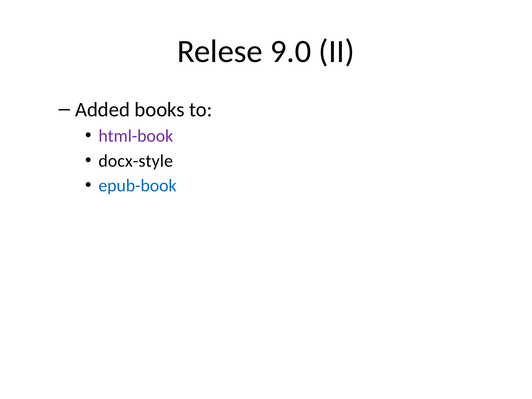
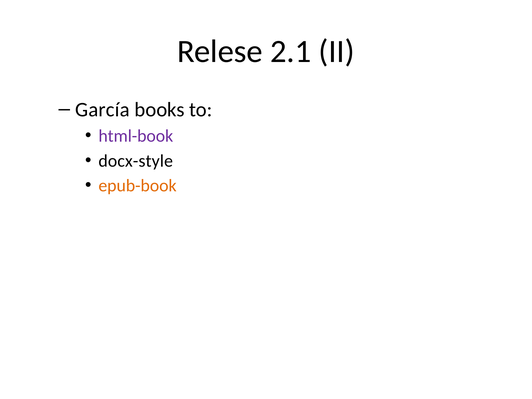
9.0: 9.0 -> 2.1 (291, 51)
Added: Added -> García (102, 110)
epub-book colour: blue -> orange (138, 186)
